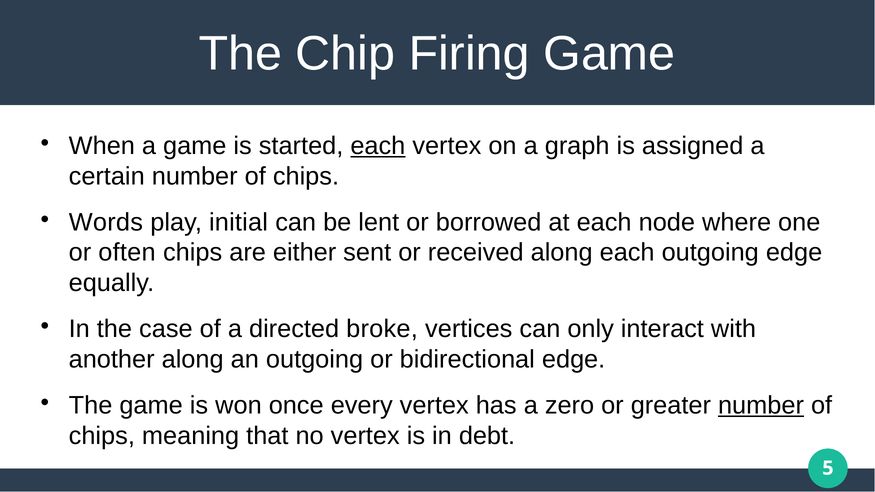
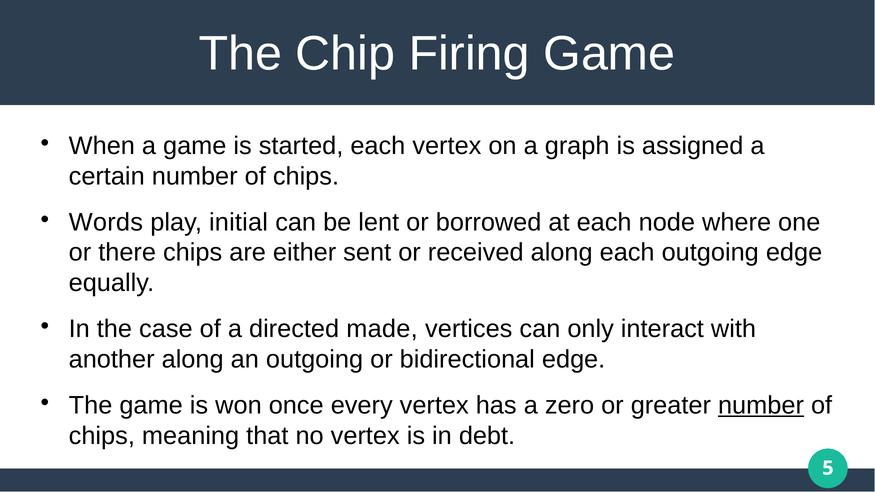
each underline: present -> none (378, 146)
often: often -> there (127, 253)
broke: broke -> made (382, 329)
